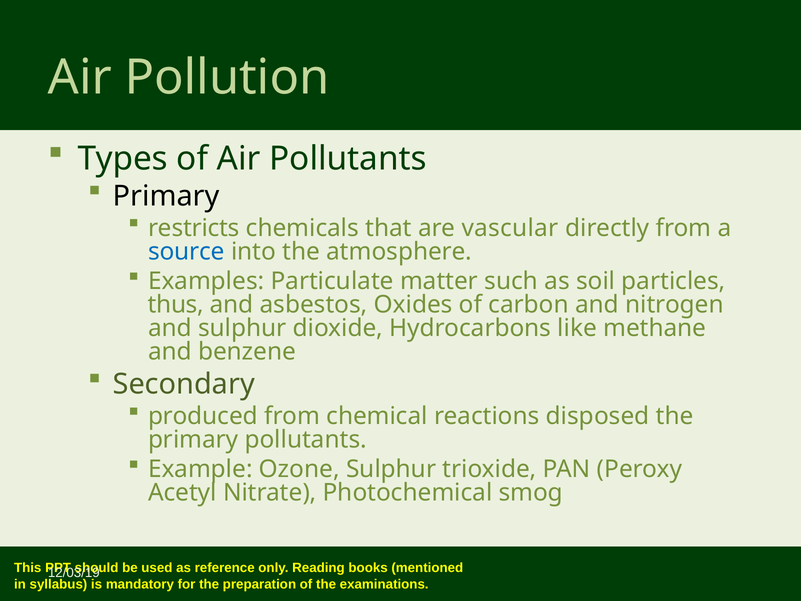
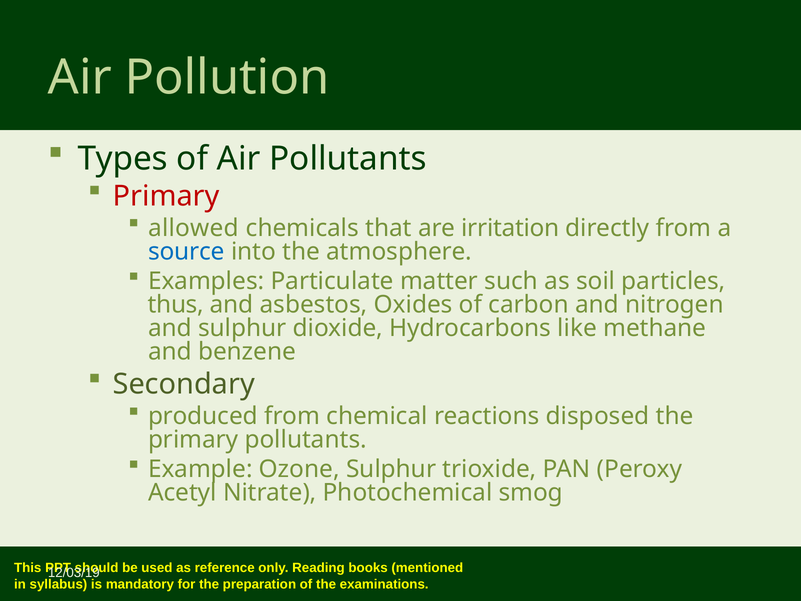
Primary colour: black -> red (166, 196)
restricts: restricts -> allowed (194, 228)
vascular: vascular -> irritation (510, 228)
